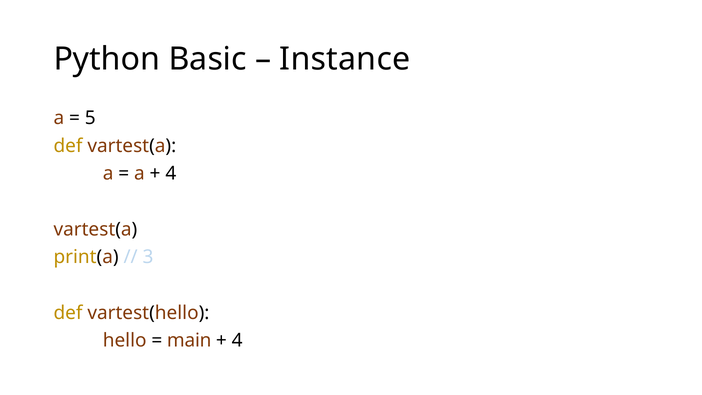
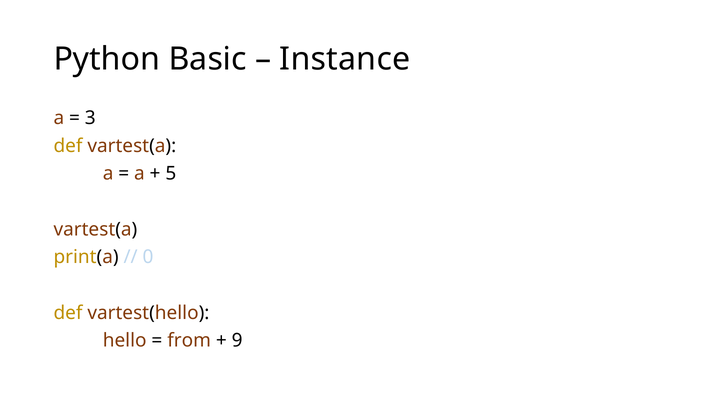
5: 5 -> 3 (90, 118)
4: 4 -> 5 (171, 174)
3: 3 -> 0 (148, 257)
main: main -> from (189, 341)
4: 4 -> 9 (237, 341)
